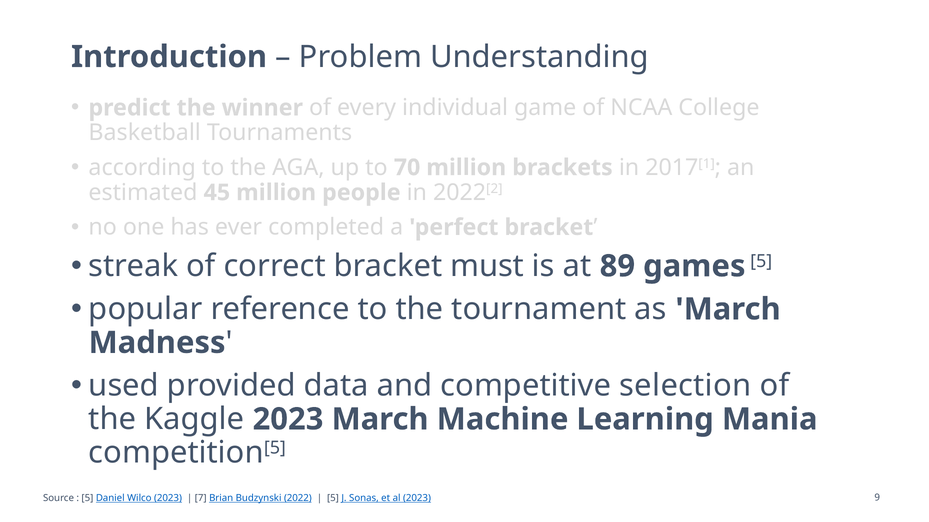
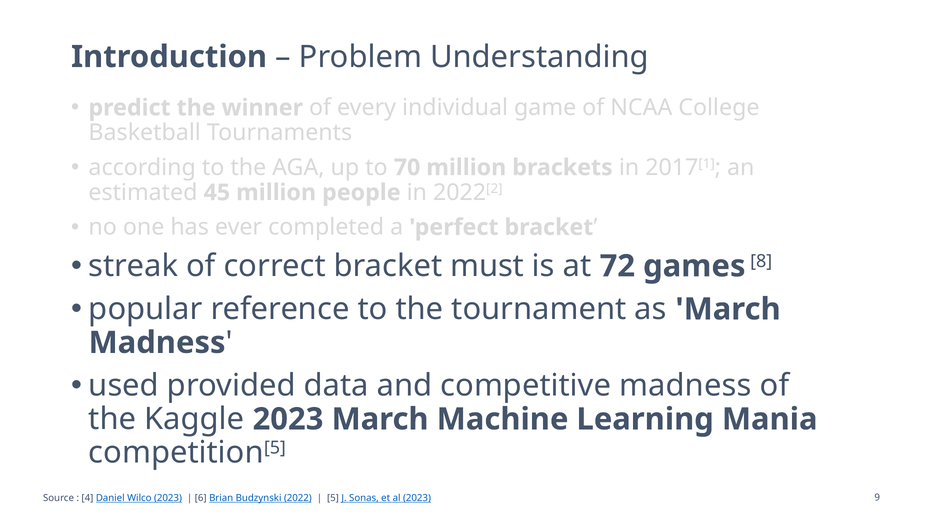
89: 89 -> 72 (617, 266)
games 5: 5 -> 8 (761, 261)
competitive selection: selection -> madness (685, 386)
5: 5 -> 4 (87, 499)
7: 7 -> 6 (201, 499)
